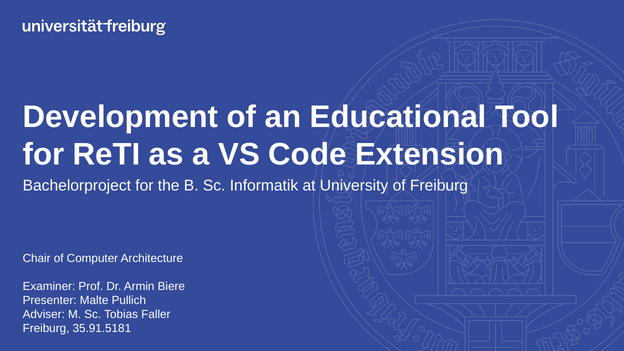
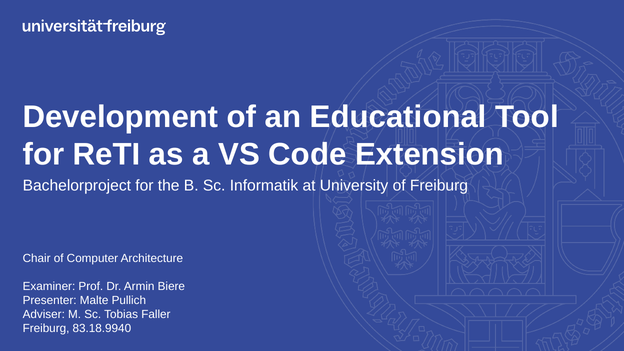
35.91.5181: 35.91.5181 -> 83.18.9940 (102, 329)
